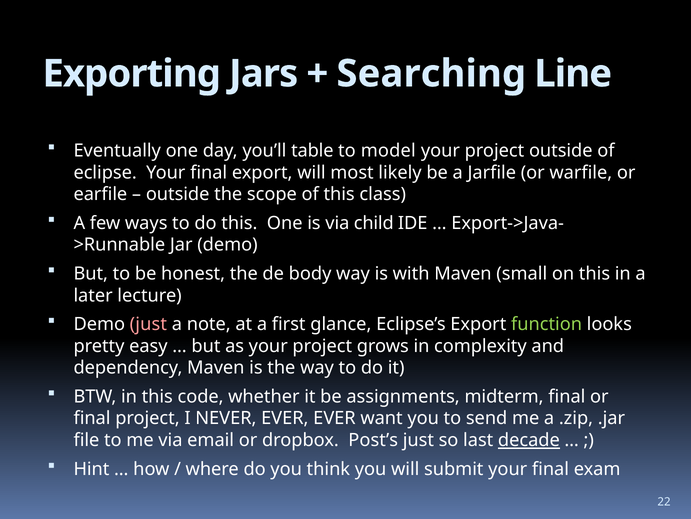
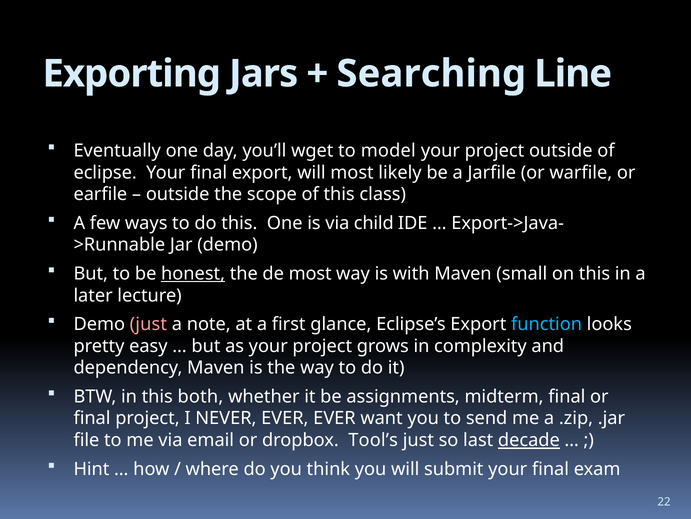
table: table -> wget (312, 150)
honest underline: none -> present (193, 273)
de body: body -> most (310, 273)
function colour: light green -> light blue (547, 324)
code: code -> both (200, 396)
Post’s: Post’s -> Tool’s (373, 440)
